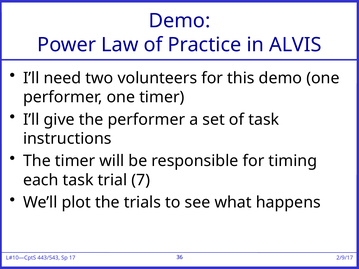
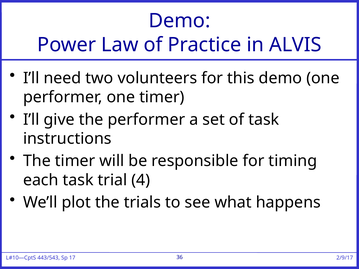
7: 7 -> 4 (141, 180)
